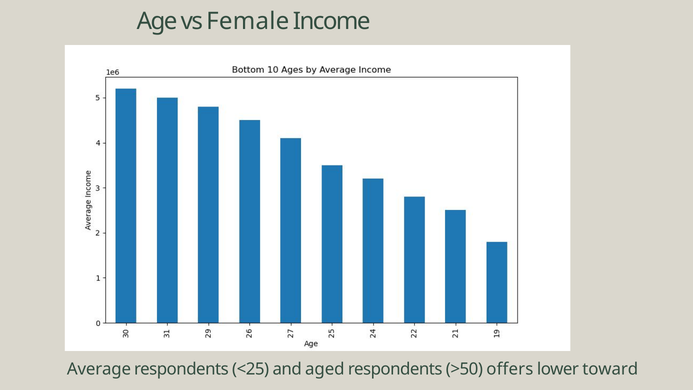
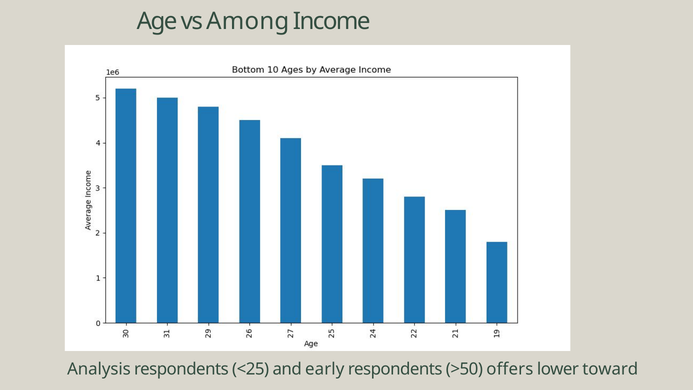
Female: Female -> Among (248, 21)
Average: Average -> Analysis (99, 369)
aged: aged -> early (325, 369)
